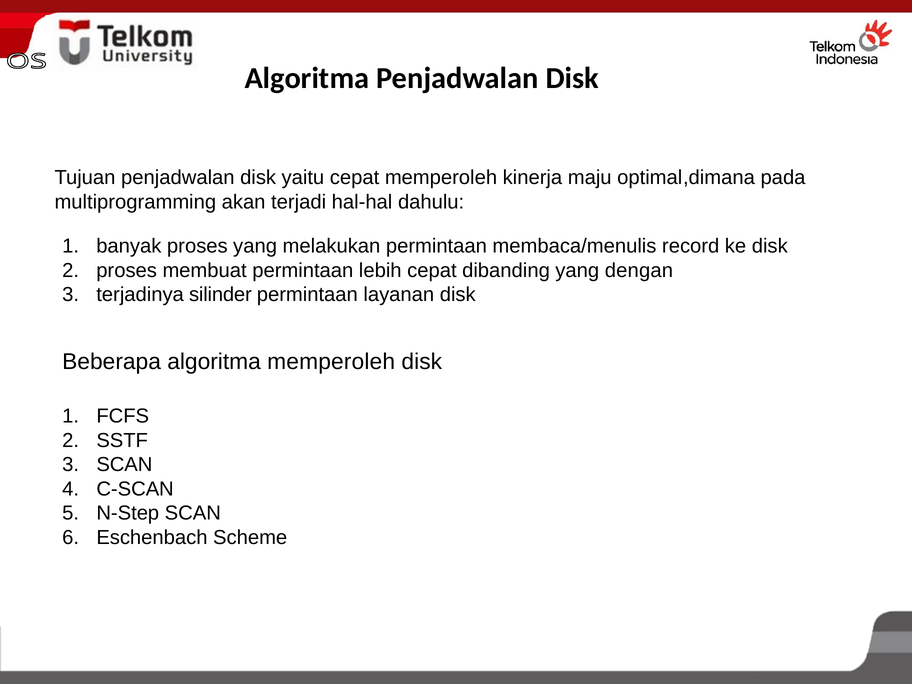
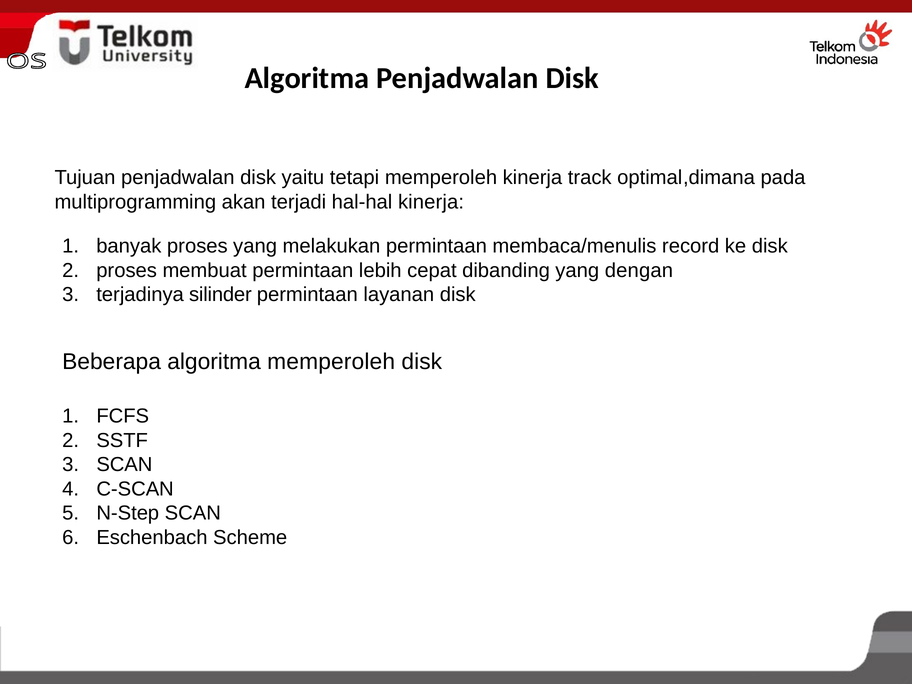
yaitu cepat: cepat -> tetapi (355, 178)
maju: maju -> track (590, 178)
hal-hal dahulu: dahulu -> kinerja (431, 202)
